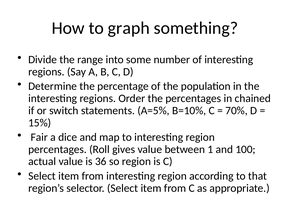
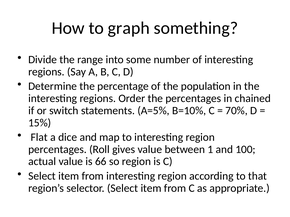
Fair: Fair -> Flat (39, 137)
36: 36 -> 66 (101, 162)
